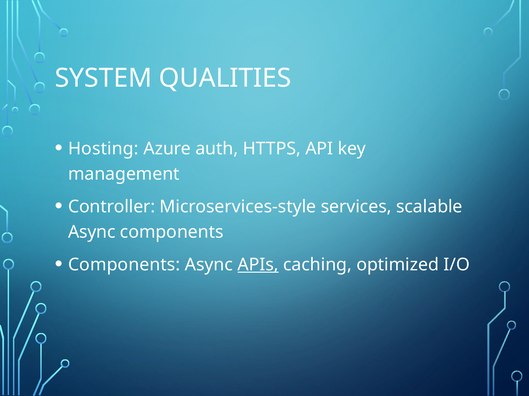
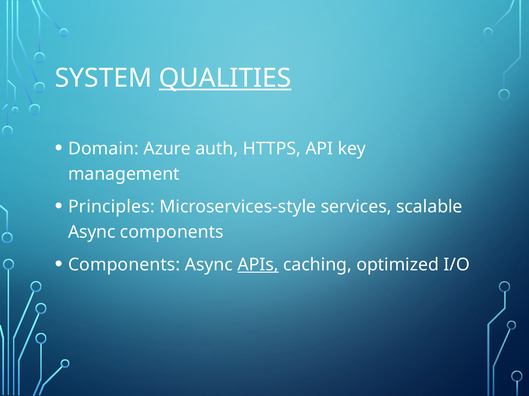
QUALITIES underline: none -> present (225, 78)
Hosting: Hosting -> Domain (103, 149)
Controller: Controller -> Principles (111, 207)
